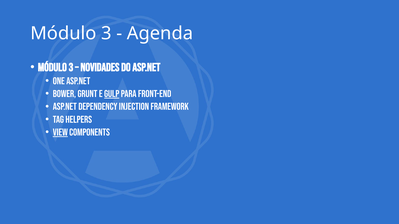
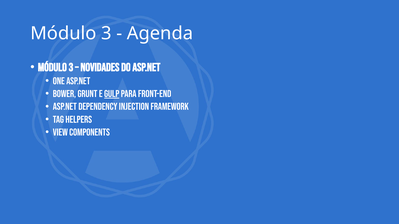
View underline: present -> none (60, 133)
